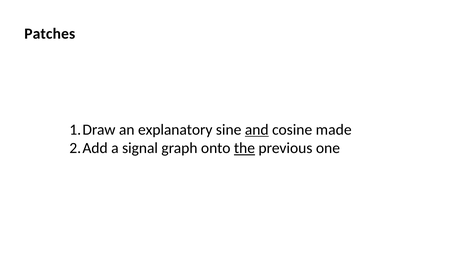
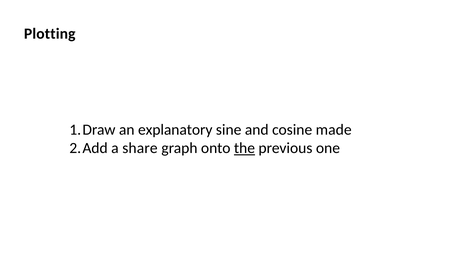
Patches: Patches -> Plotting (50, 34)
and underline: present -> none (257, 130)
signal: signal -> share (140, 149)
